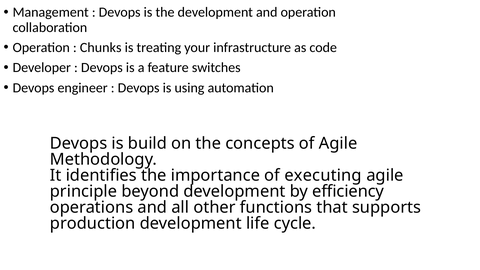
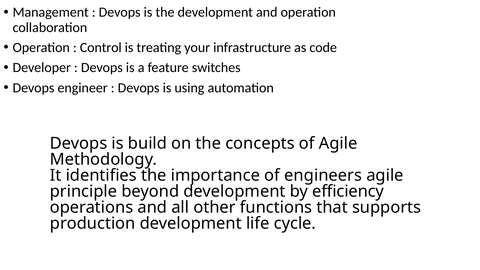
Chunks: Chunks -> Control (101, 48)
executing: executing -> engineers (323, 175)
